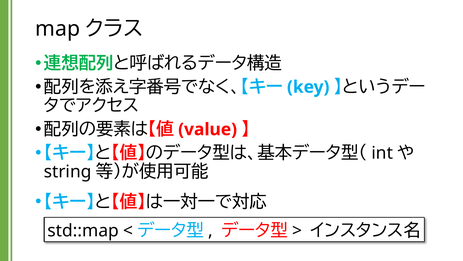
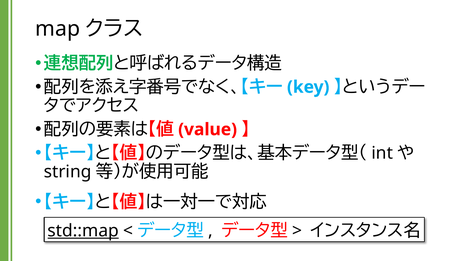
std::map underline: none -> present (83, 230)
